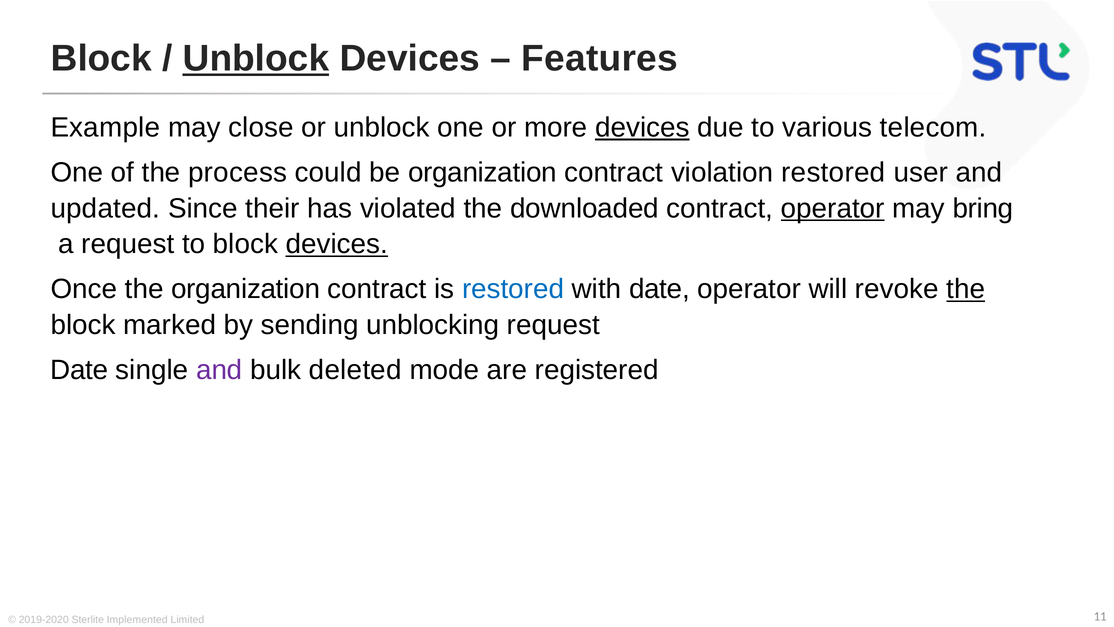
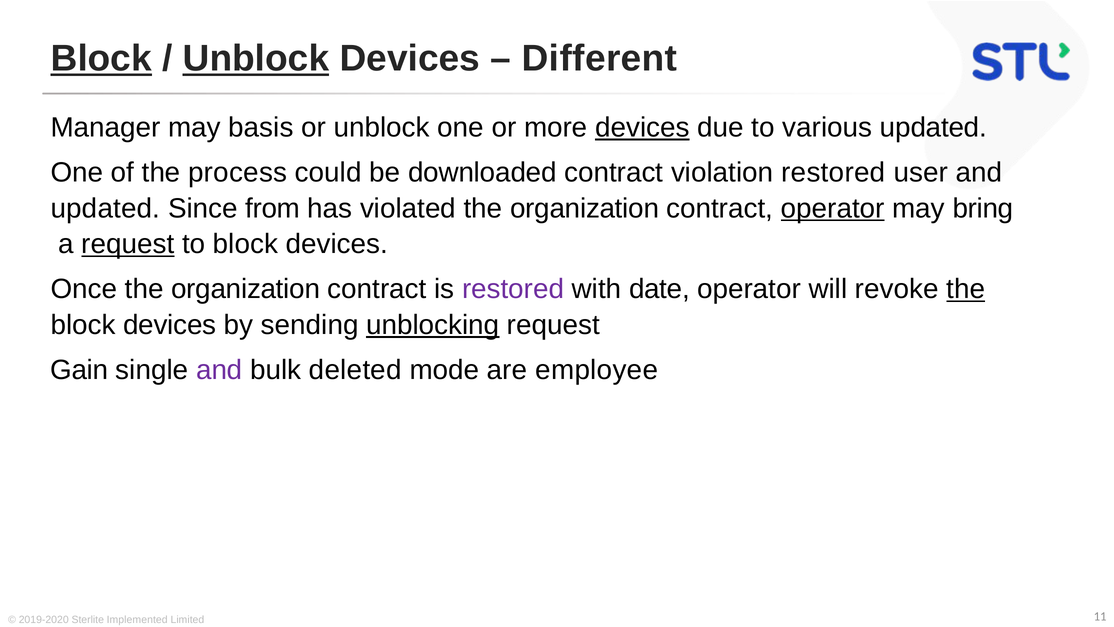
Block underline: none -> present (101, 59)
Features: Features -> Different (600, 59)
Example: Example -> Manager (105, 127)
close: close -> basis (261, 127)
various telecom: telecom -> updated (933, 127)
be organization: organization -> downloaded (482, 172)
their: their -> from (273, 208)
violated the downloaded: downloaded -> organization (585, 208)
request underline: none -> present (128, 244)
devices underline: present -> none (337, 244)
restored colour: blue -> purple (513, 289)
marked: marked -> devices (170, 325)
unblocking underline: none -> present (433, 325)
Date: Date -> Gain (79, 370)
registered: registered -> employee (597, 370)
